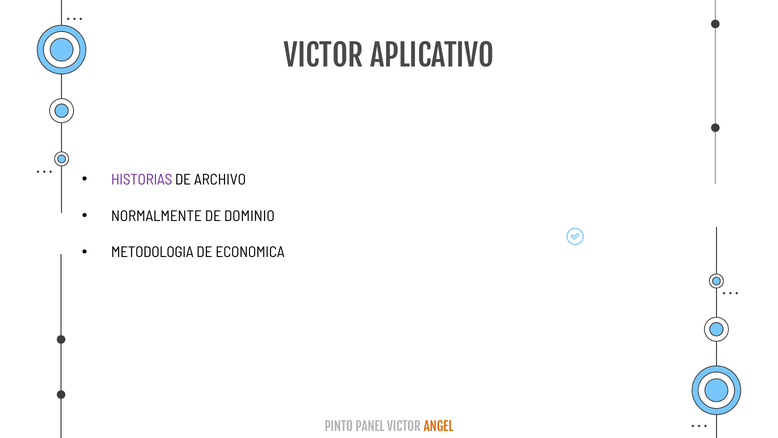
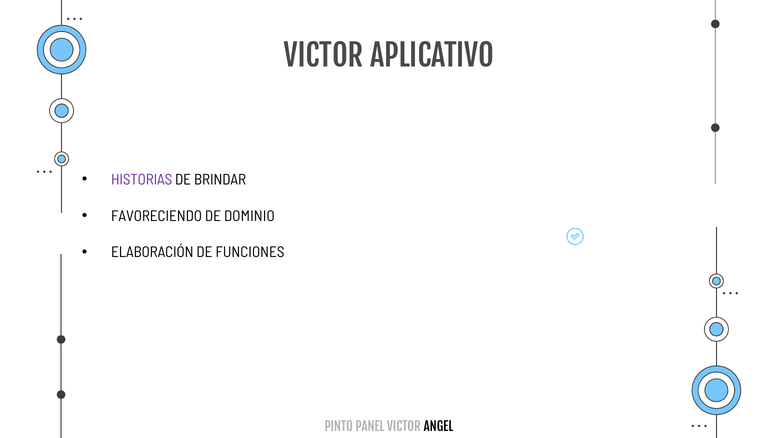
ARCHIVO: ARCHIVO -> BRINDAR (220, 180)
NORMALMENTE: NORMALMENTE -> FAVORECIENDO (157, 216)
METODOLOGIA: METODOLOGIA -> ELABORACIÓN (152, 252)
ECONOMICA: ECONOMICA -> FUNCIONES (250, 252)
ANGEL colour: orange -> black (438, 427)
